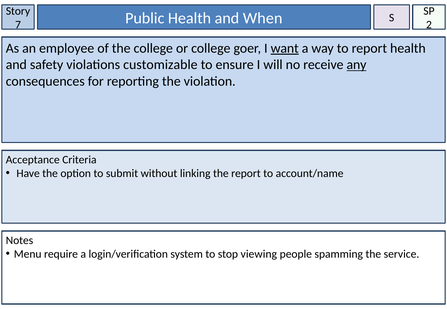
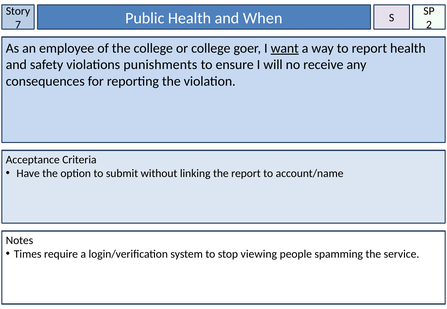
customizable: customizable -> punishments (160, 65)
any underline: present -> none (357, 65)
Menu: Menu -> Times (28, 254)
